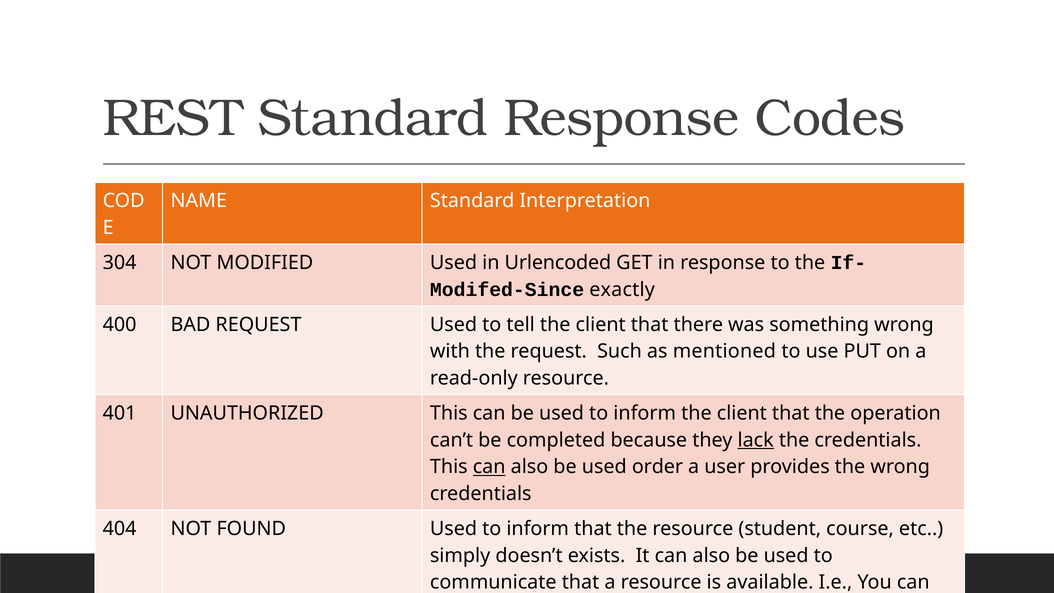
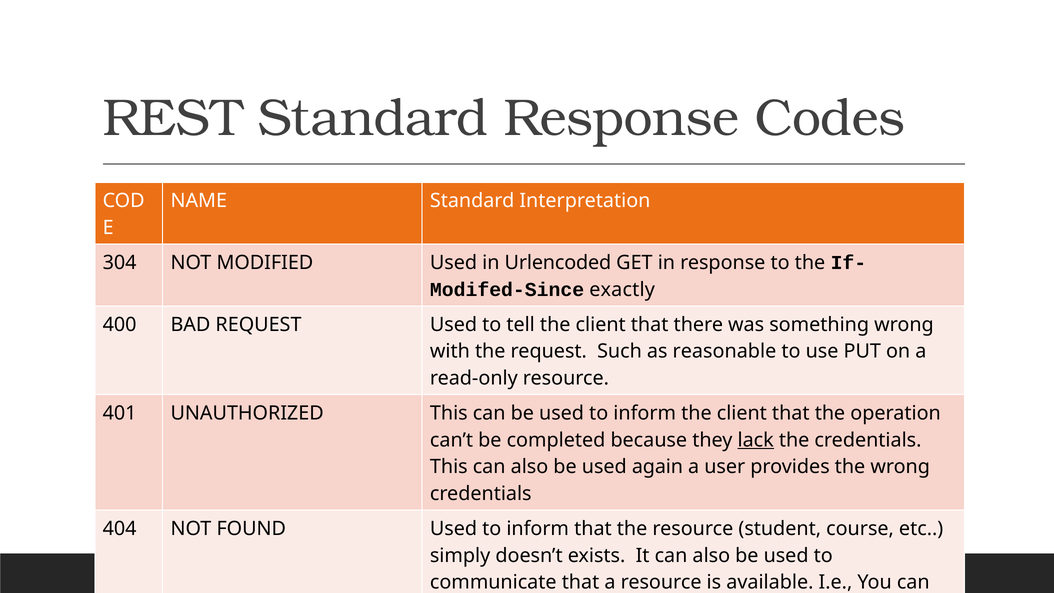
mentioned: mentioned -> reasonable (724, 351)
can underline: present -> none (489, 467)
order: order -> again (657, 467)
